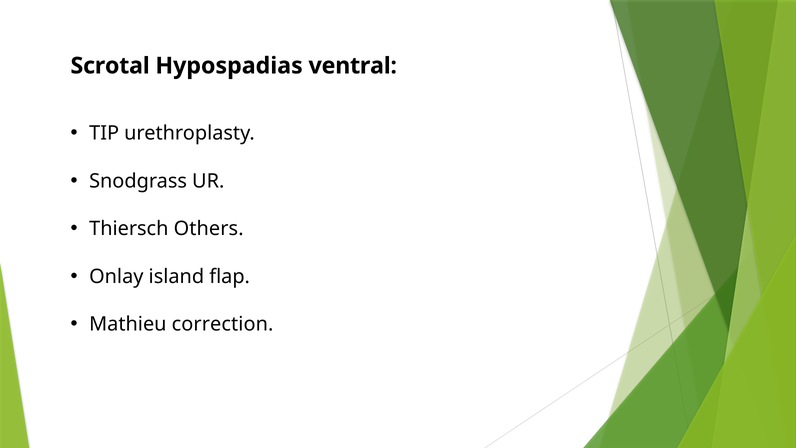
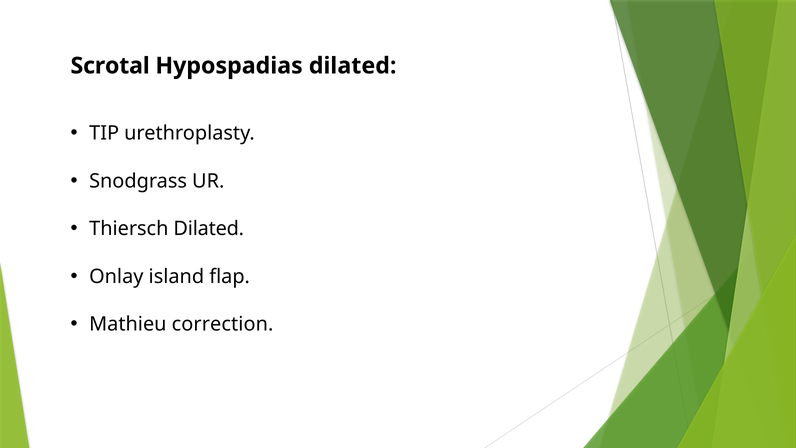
Hypospadias ventral: ventral -> dilated (353, 66)
Thiersch Others: Others -> Dilated (209, 229)
